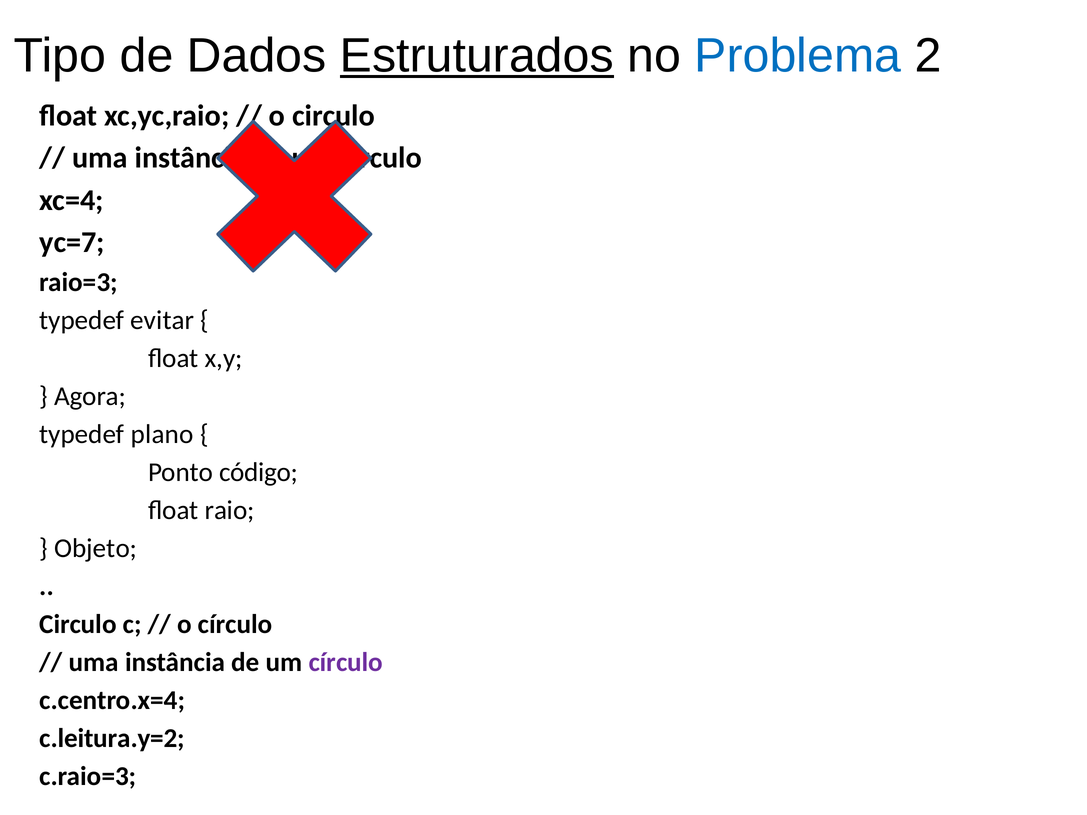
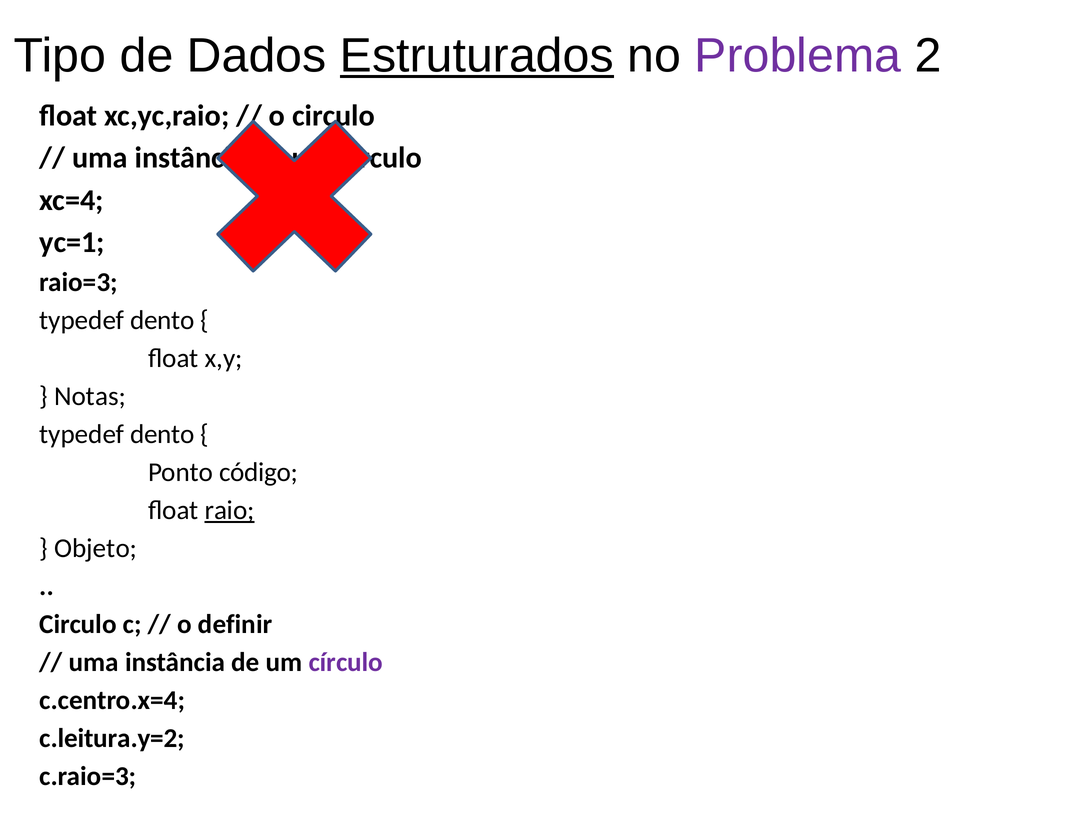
Problema colour: blue -> purple (798, 56)
yc=7: yc=7 -> yc=1 (72, 243)
evitar: evitar -> dento (162, 320)
Agora: Agora -> Notas (90, 396)
plano: plano -> dento (162, 434)
raio underline: none -> present (230, 510)
o círculo: círculo -> definir (235, 625)
